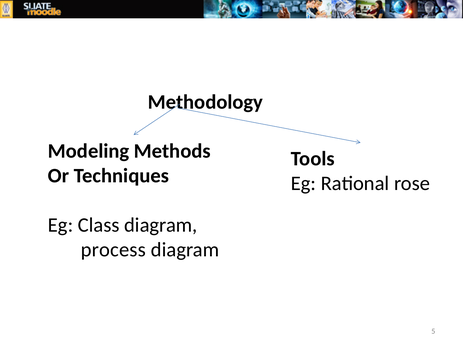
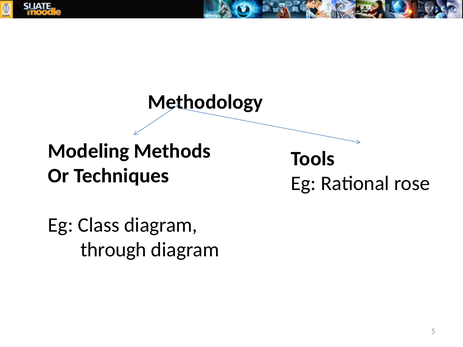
process: process -> through (113, 250)
